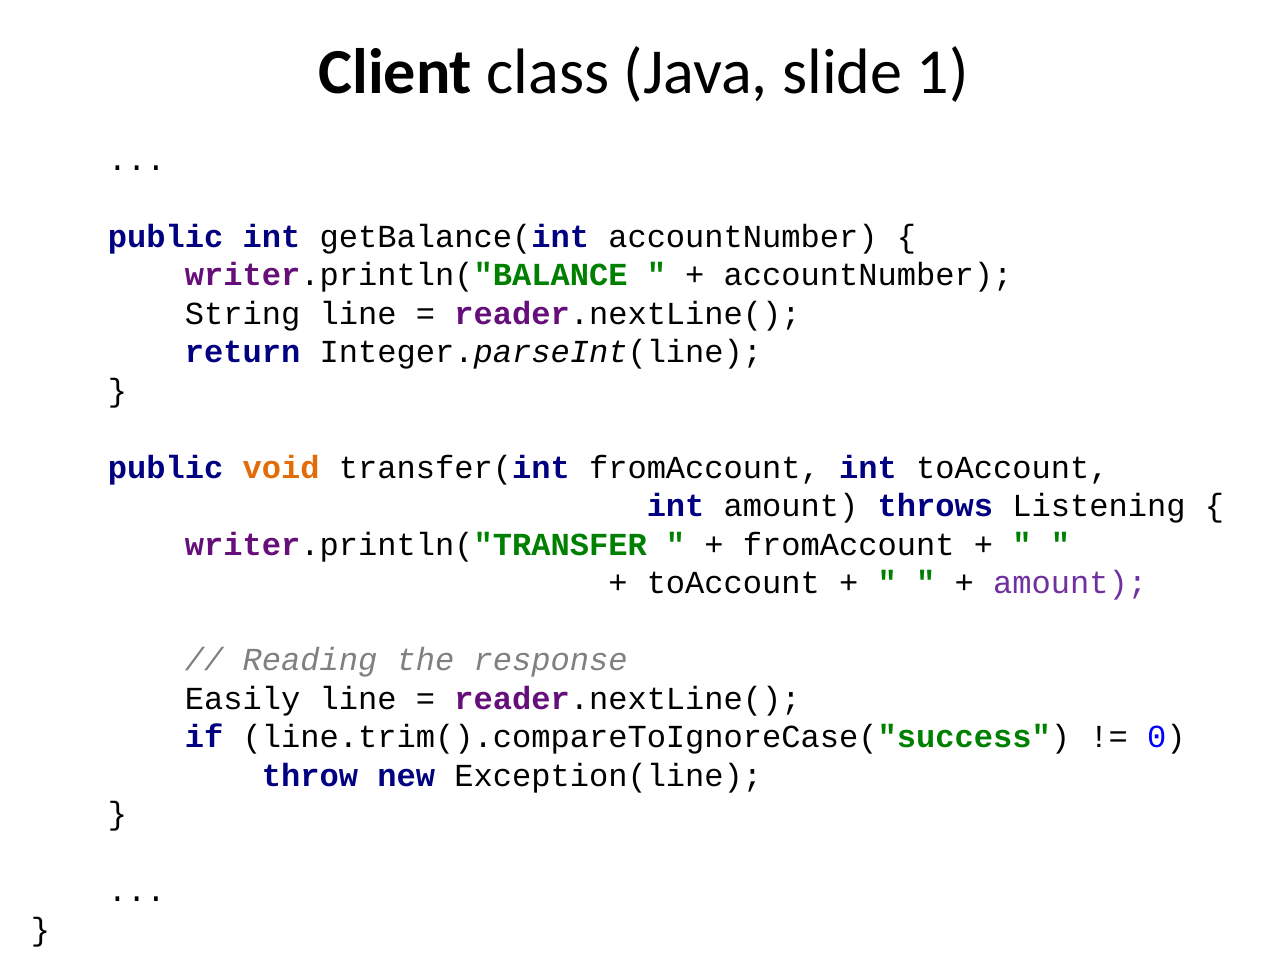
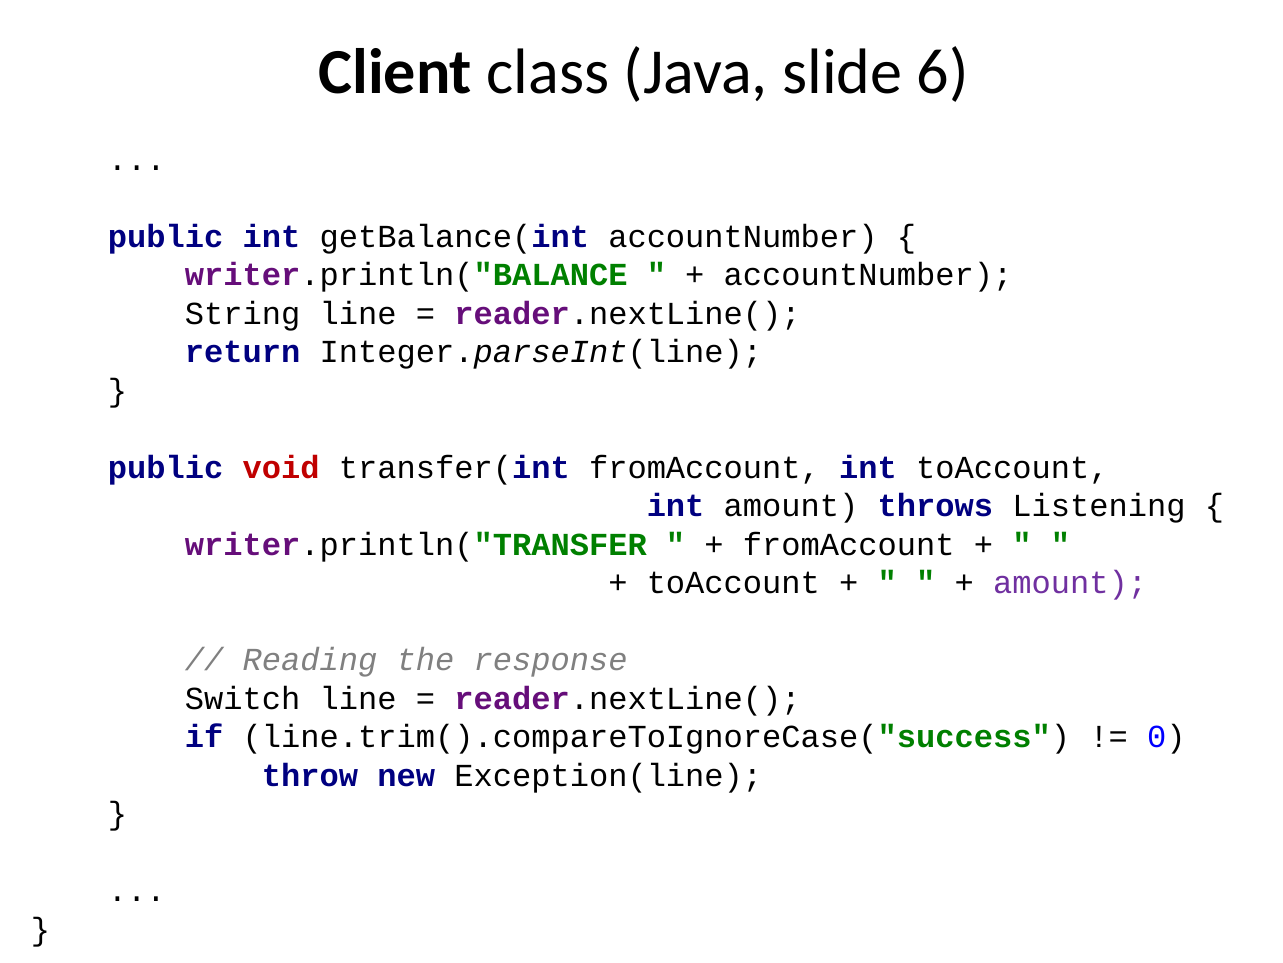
1: 1 -> 6 (943, 72)
void colour: orange -> red (281, 467)
Easily: Easily -> Switch (243, 698)
